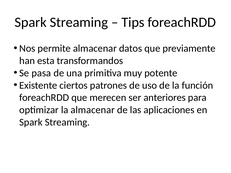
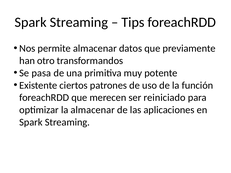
esta: esta -> otro (46, 61)
anteriores: anteriores -> reiniciado (165, 98)
